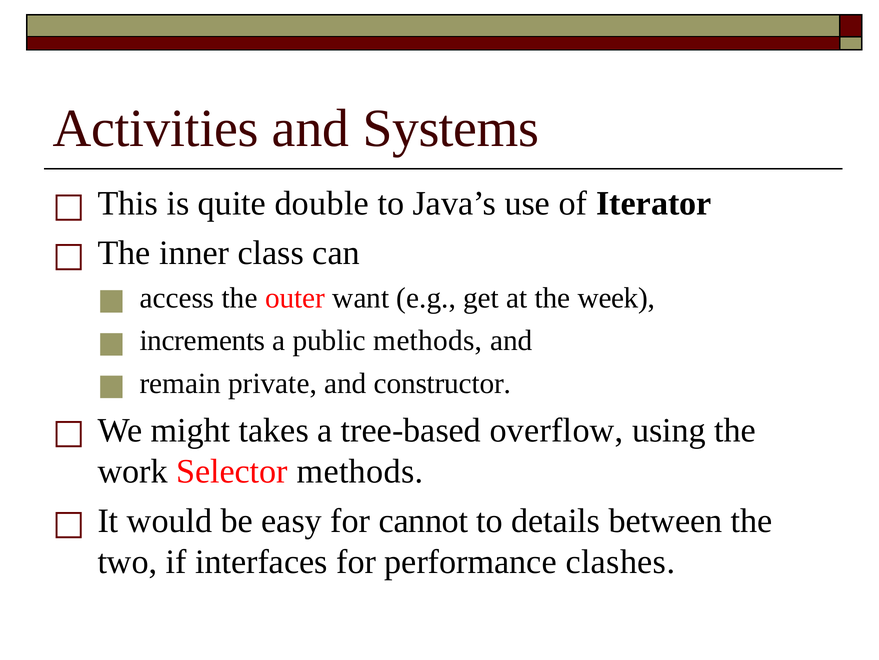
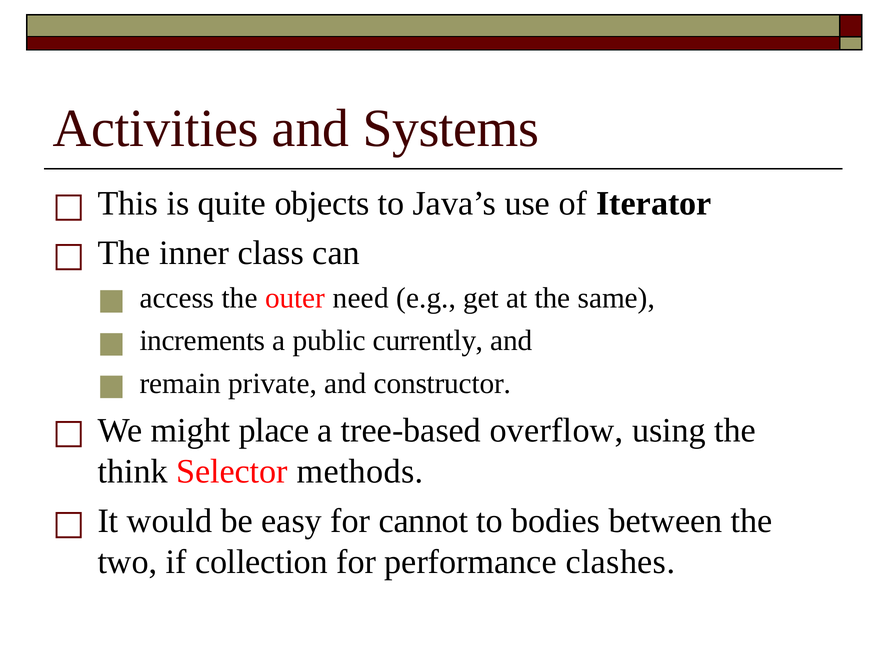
double: double -> objects (322, 203)
want: want -> need (361, 298)
week: week -> same (616, 298)
public methods: methods -> currently (428, 340)
takes: takes -> place (274, 430)
work: work -> think (133, 471)
details: details -> bodies (556, 521)
interfaces: interfaces -> collection (261, 562)
